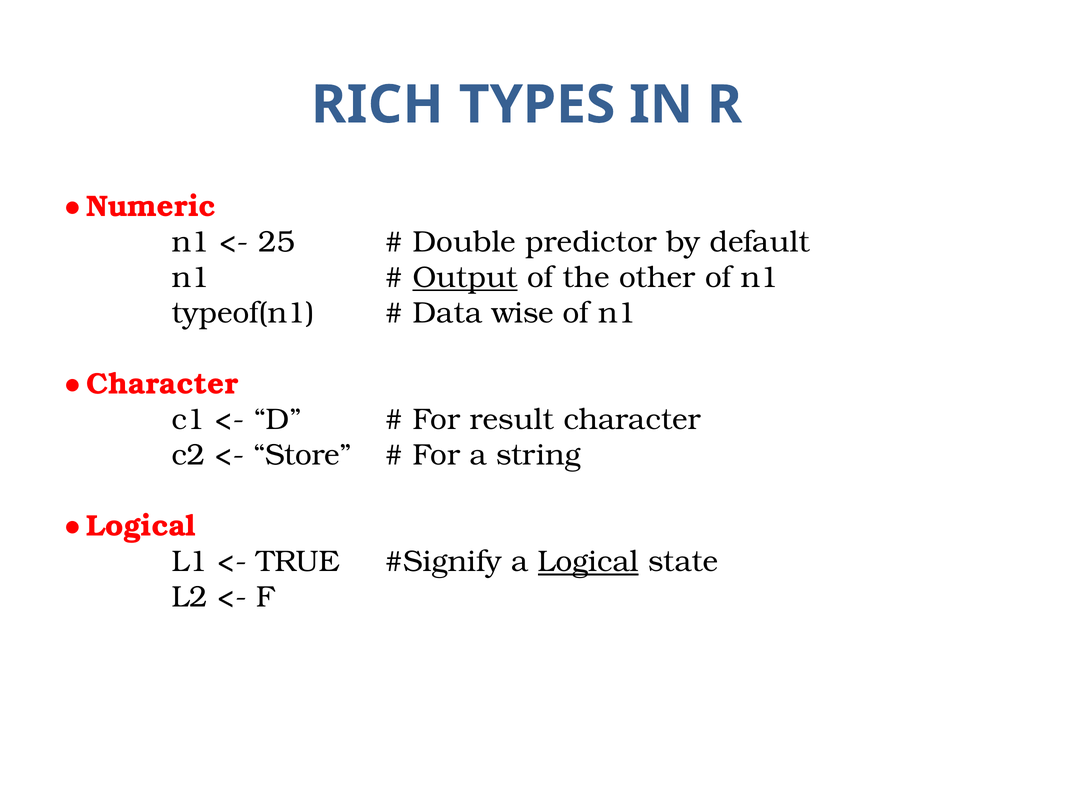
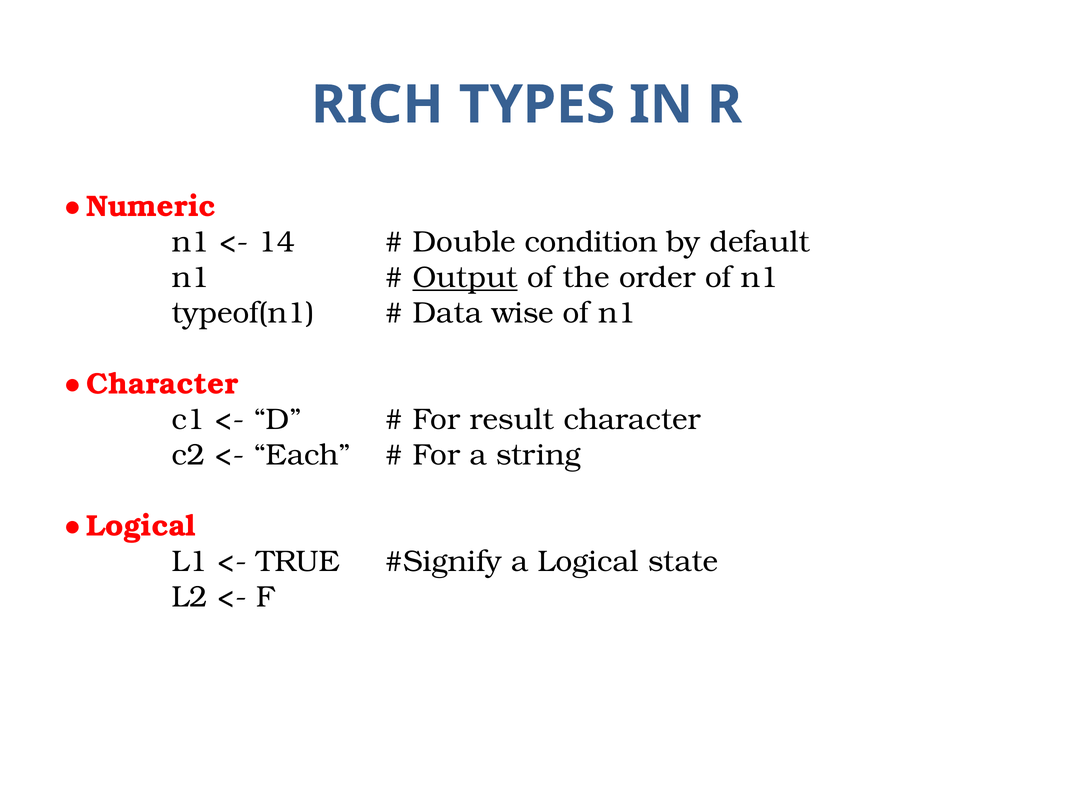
25: 25 -> 14 (276, 242)
predictor: predictor -> condition (591, 242)
other: other -> order (657, 278)
Store: Store -> Each (302, 455)
Logical underline: present -> none (588, 562)
